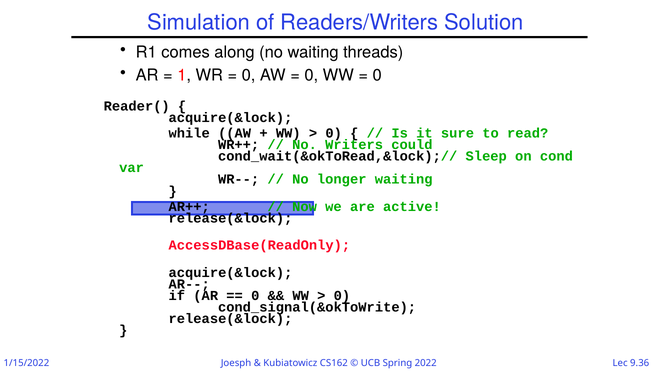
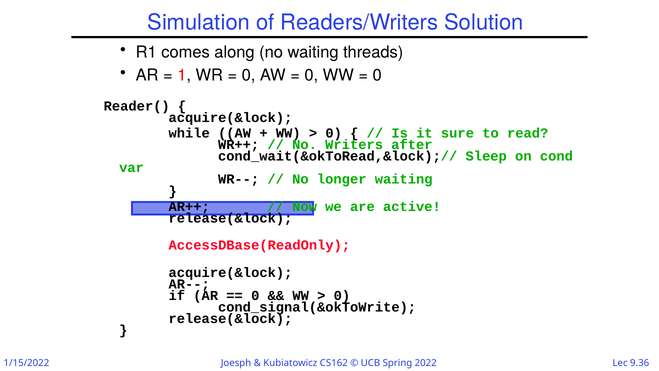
could: could -> after (412, 145)
